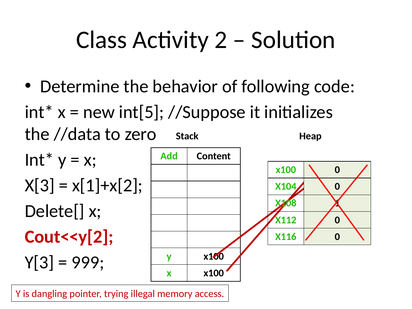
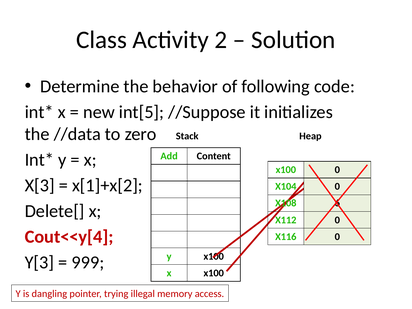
1: 1 -> 6 (337, 203)
Cout<<y[2: Cout<<y[2 -> Cout<<y[4 (69, 237)
